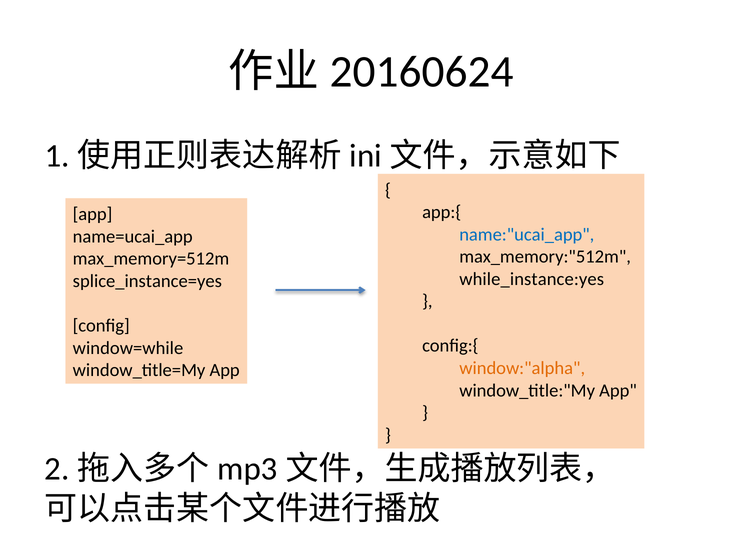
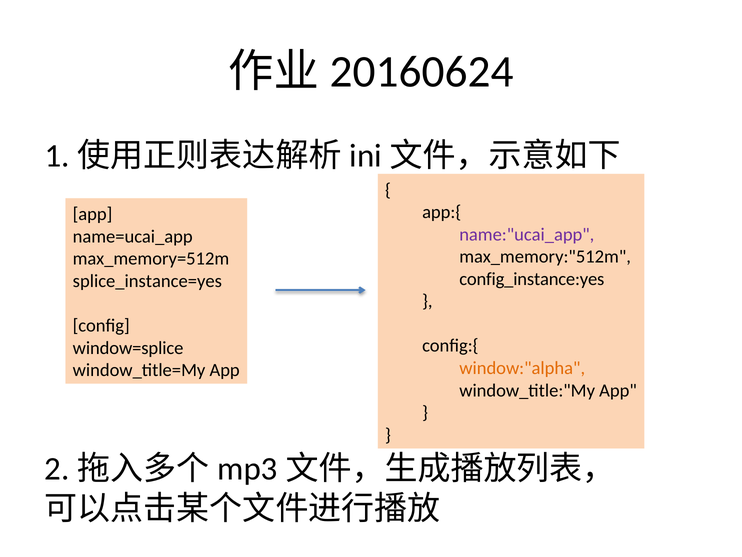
name:"ucai_app colour: blue -> purple (527, 234)
while_instance:yes: while_instance:yes -> config_instance:yes (532, 279)
window=while: window=while -> window=splice (128, 348)
